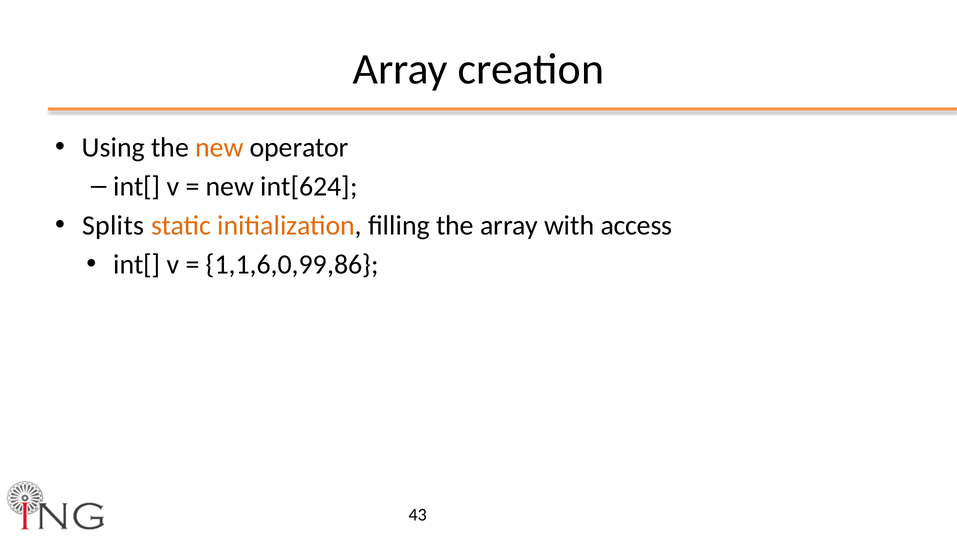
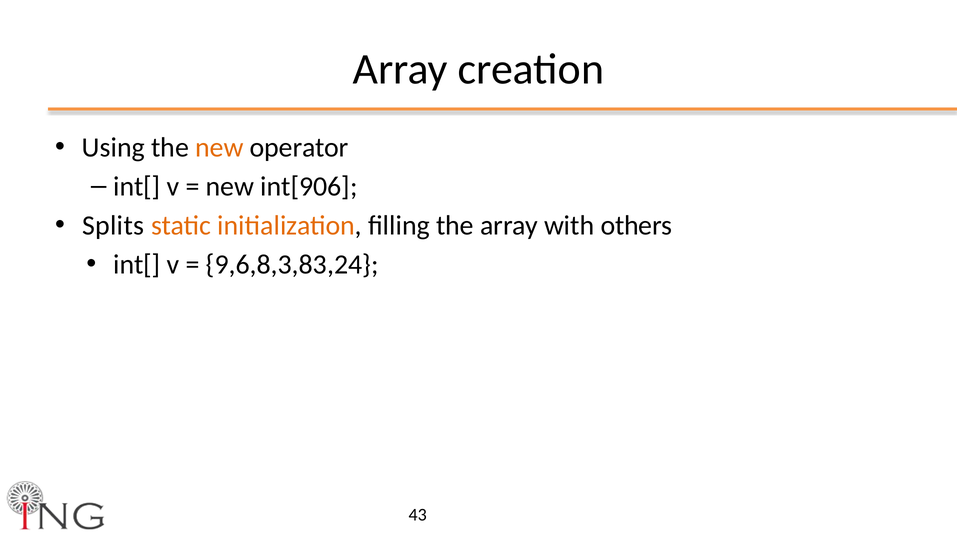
int[624: int[624 -> int[906 (309, 187)
access: access -> others (636, 226)
1,1,6,0,99,86: 1,1,6,0,99,86 -> 9,6,8,3,83,24 (292, 265)
